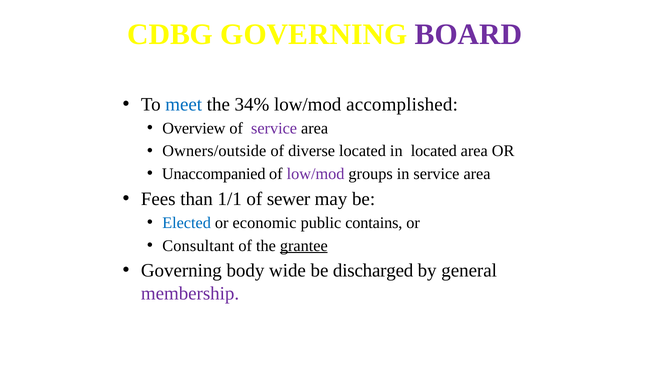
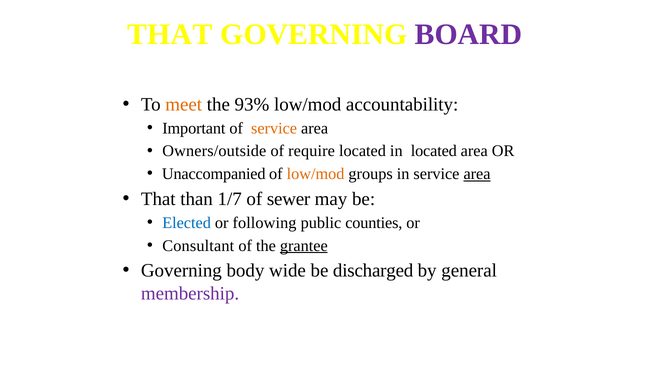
CDBG: CDBG -> THAT (170, 35)
meet colour: blue -> orange (184, 104)
34%: 34% -> 93% (252, 104)
accomplished: accomplished -> accountability (402, 104)
Overview: Overview -> Important (194, 129)
service colour: purple -> orange (274, 129)
diverse: diverse -> require (312, 151)
low/mod colour: purple -> orange (316, 174)
area underline: none -> present (477, 174)
Fees: Fees -> That (158, 199)
1/1: 1/1 -> 1/7 (230, 199)
economic: economic -> following (265, 223)
contains: contains -> counties (374, 223)
